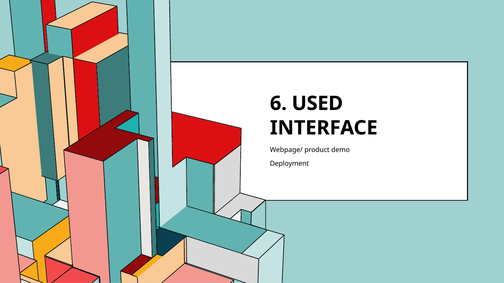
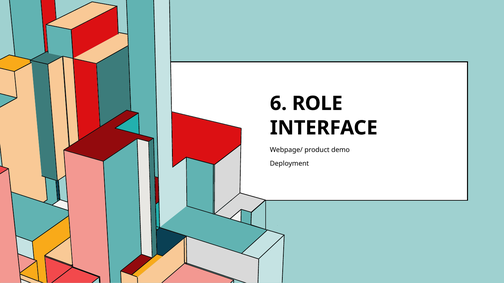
USED: USED -> ROLE (317, 104)
